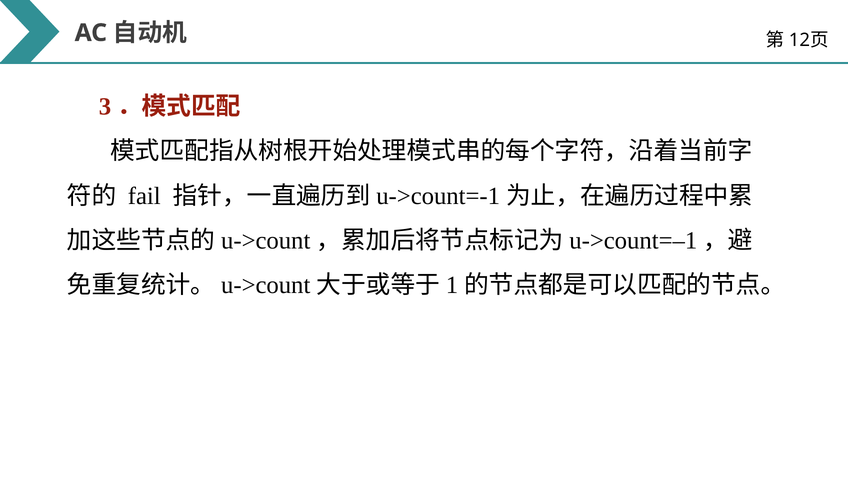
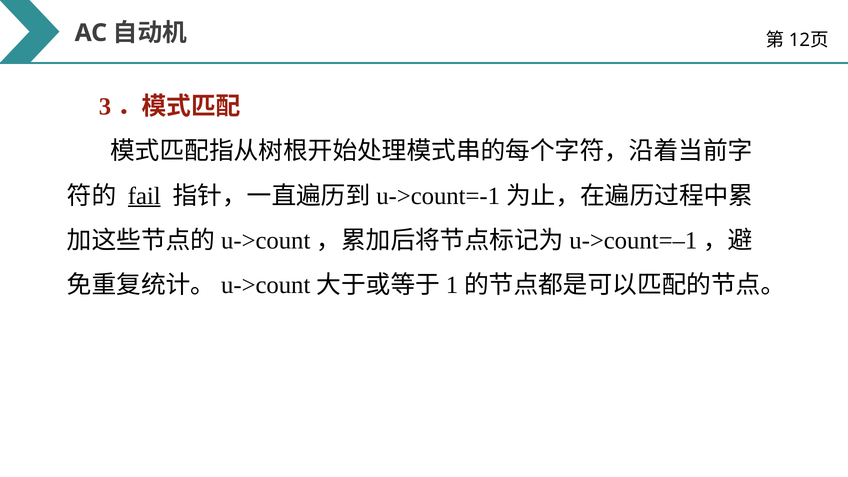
fail underline: none -> present (144, 196)
